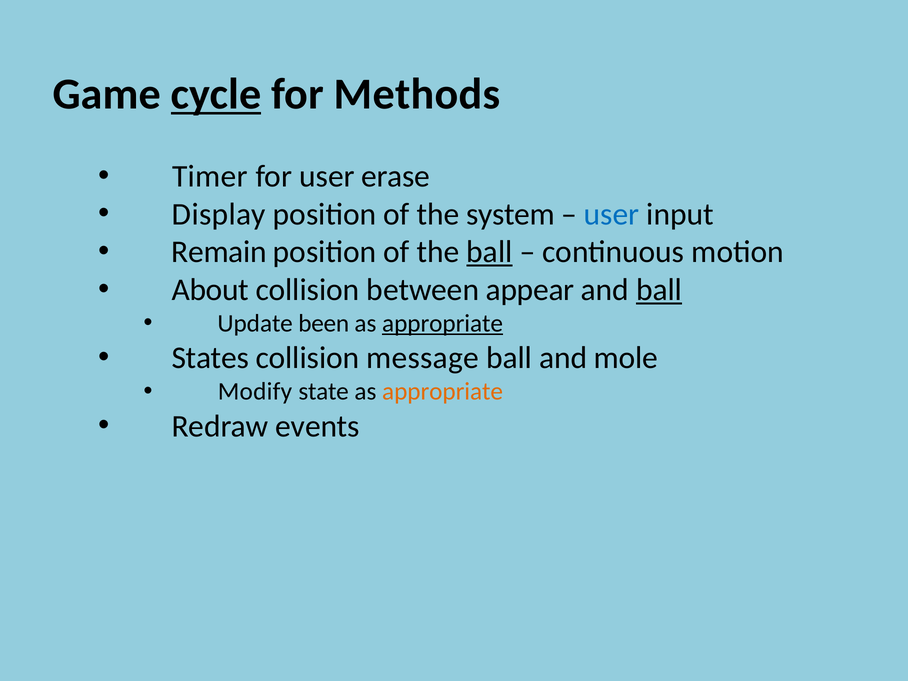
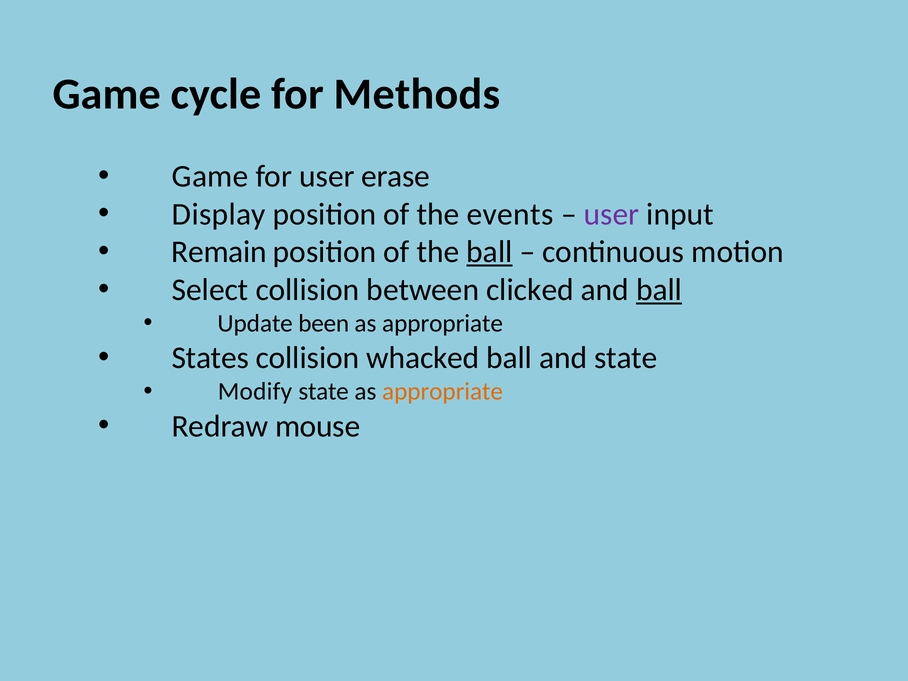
cycle underline: present -> none (216, 94)
Timer: Timer -> Game (210, 176)
system: system -> events (510, 214)
user colour: blue -> purple (612, 214)
About: About -> Select (210, 290)
appear: appear -> clicked (530, 290)
appropriate underline: present -> none (443, 324)
message: message -> whacked (423, 358)
and mole: mole -> state (626, 358)
events: events -> mouse (318, 426)
